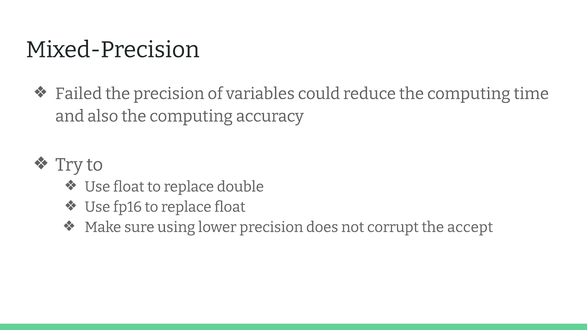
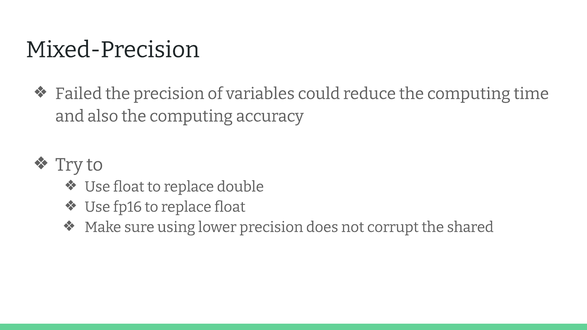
accept: accept -> shared (470, 227)
